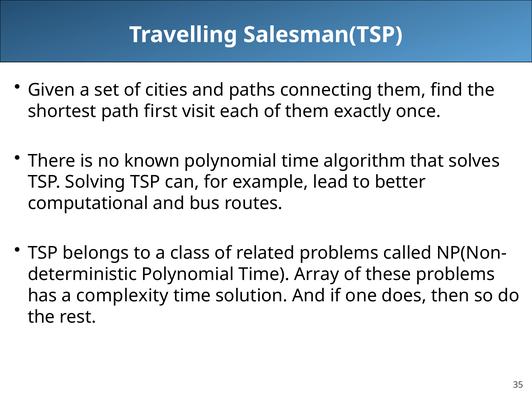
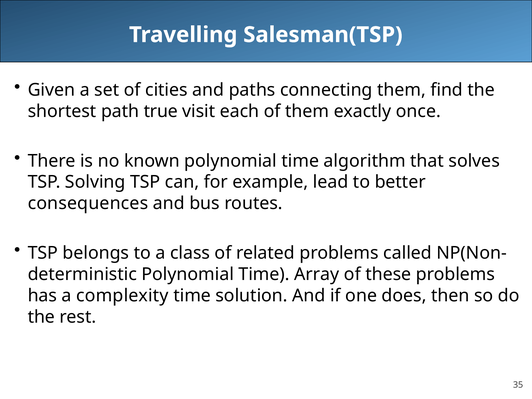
first: first -> true (161, 111)
computational: computational -> consequences (88, 203)
